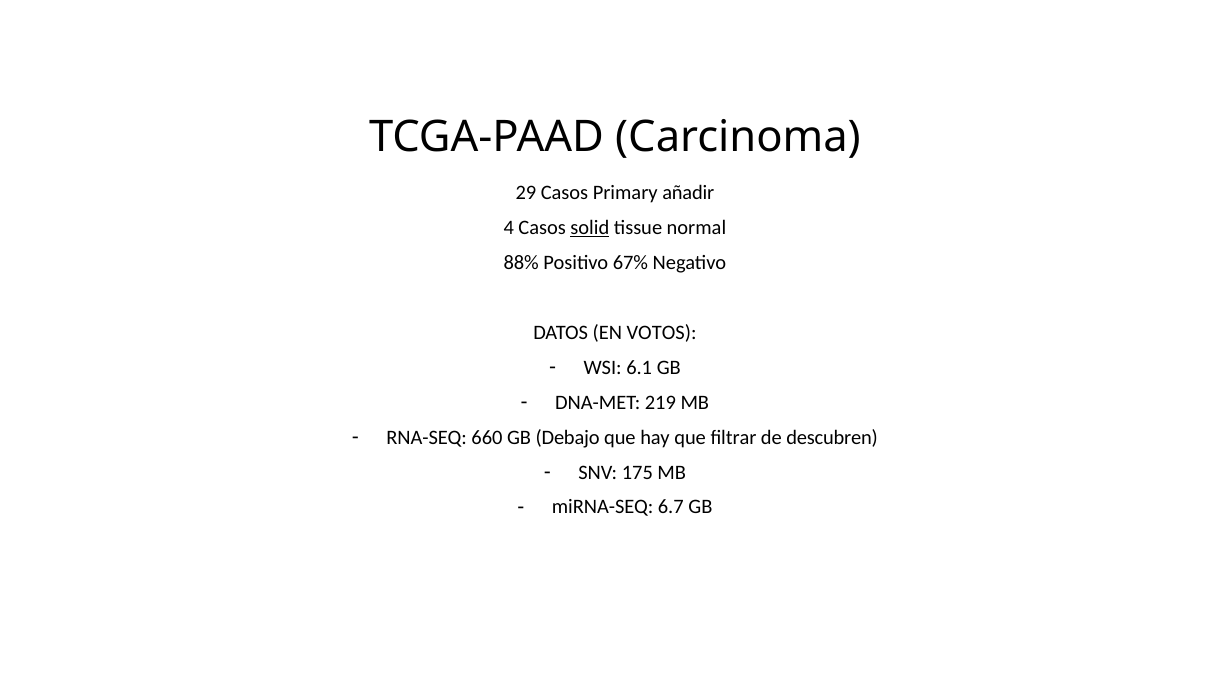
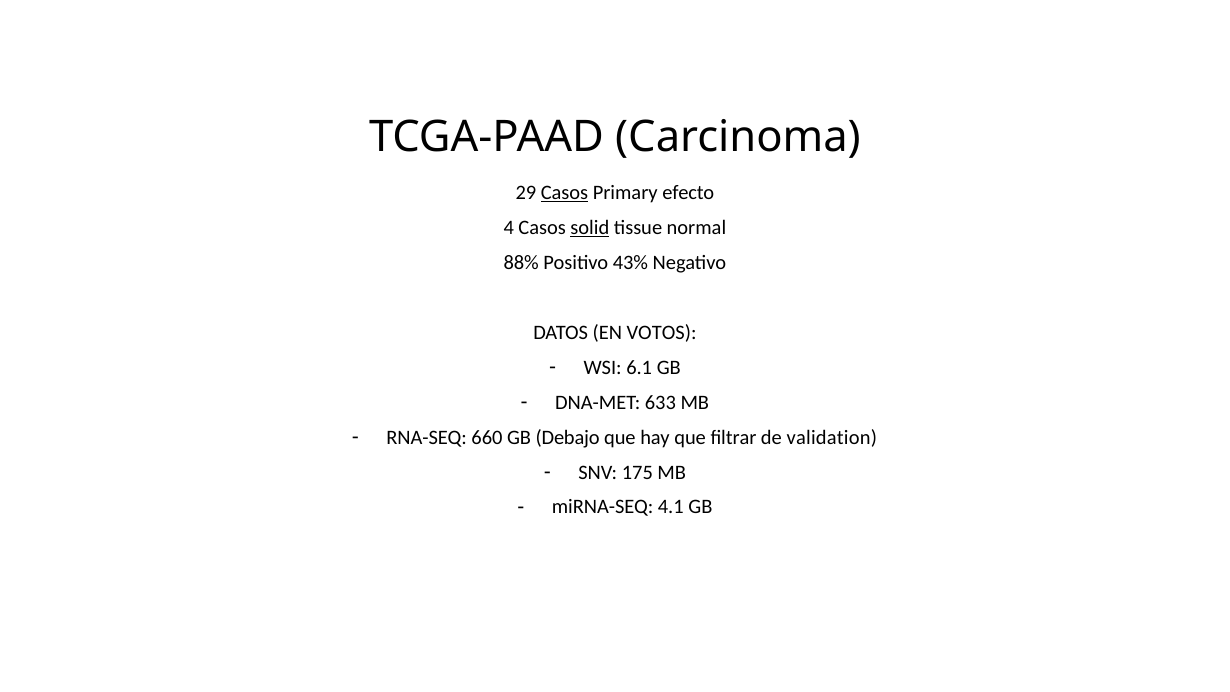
Casos underline: none -> present (564, 193)
añadir: añadir -> efecto (688, 193)
67%: 67% -> 43% (630, 263)
219: 219 -> 633 (660, 402)
descubren: descubren -> validation (832, 437)
6.7: 6.7 -> 4.1 (671, 507)
